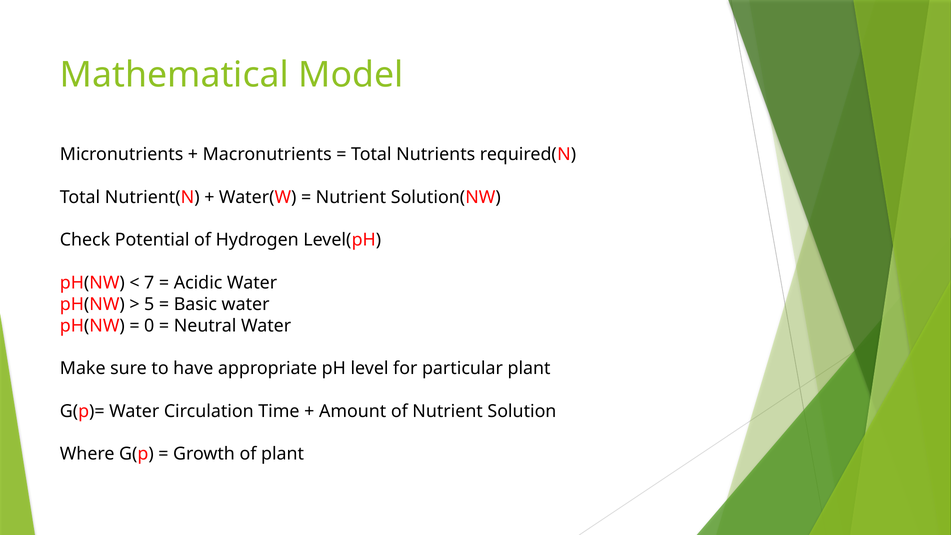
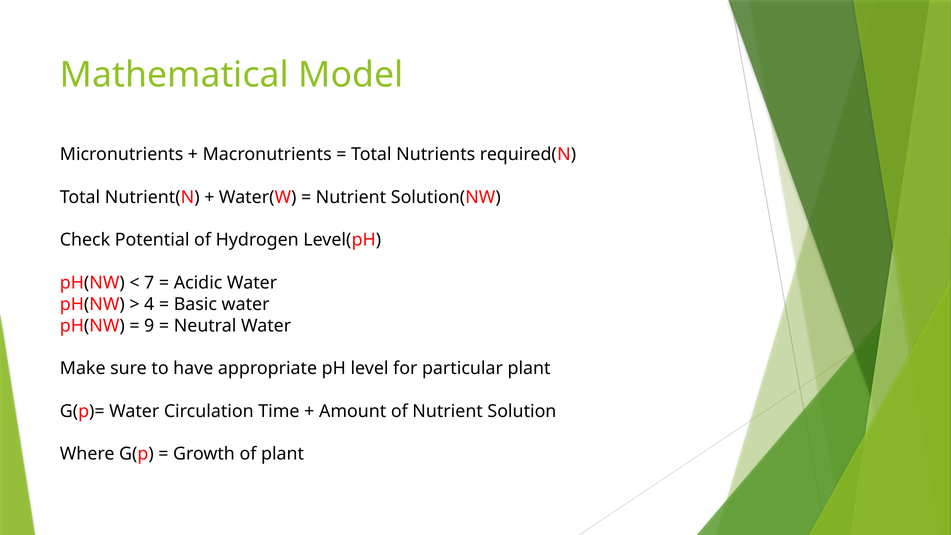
5: 5 -> 4 (149, 304)
0: 0 -> 9 (149, 326)
